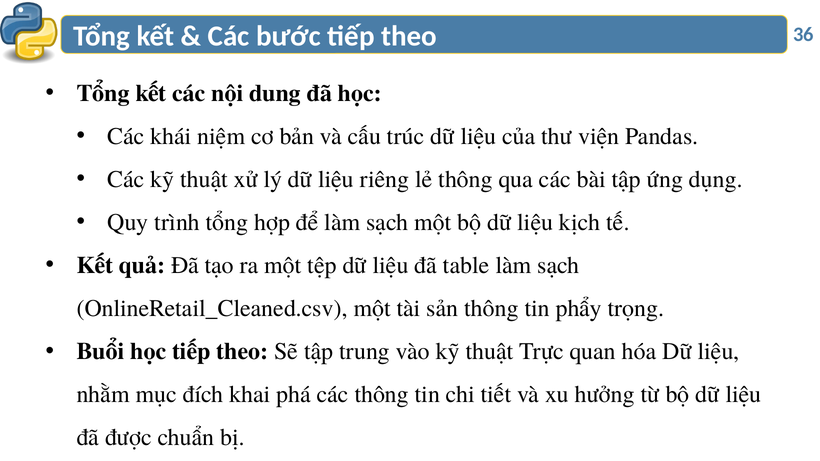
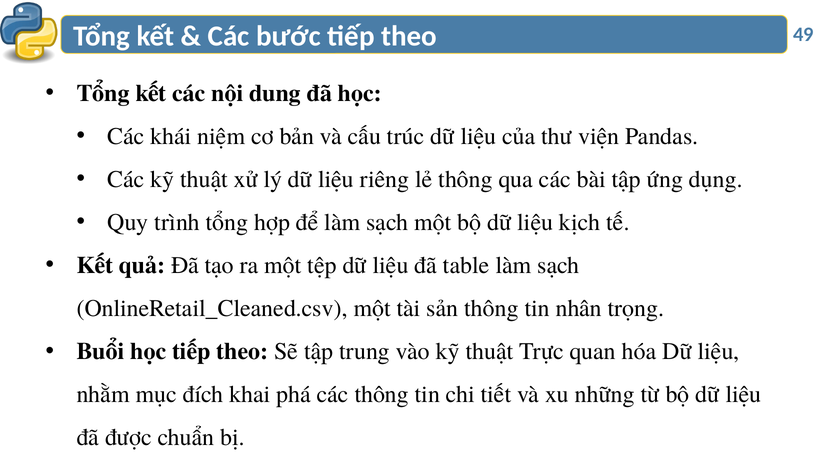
36: 36 -> 49 (803, 35)
phẩy: phẩy -> nhân (579, 309)
hưởng: hưởng -> những (605, 395)
